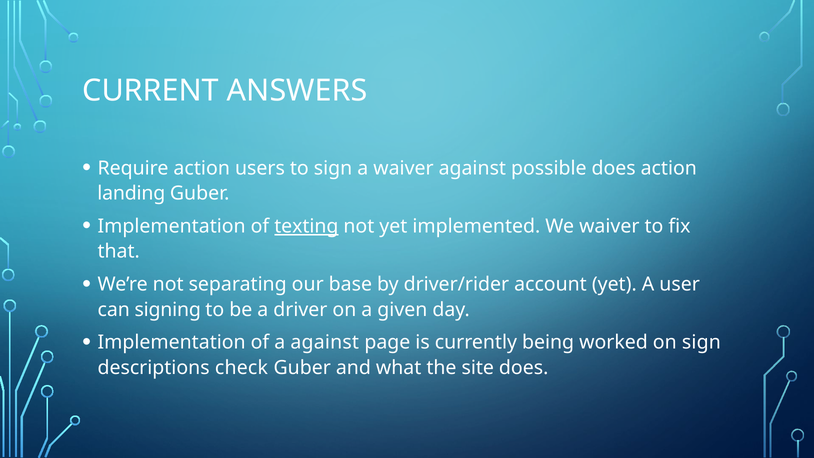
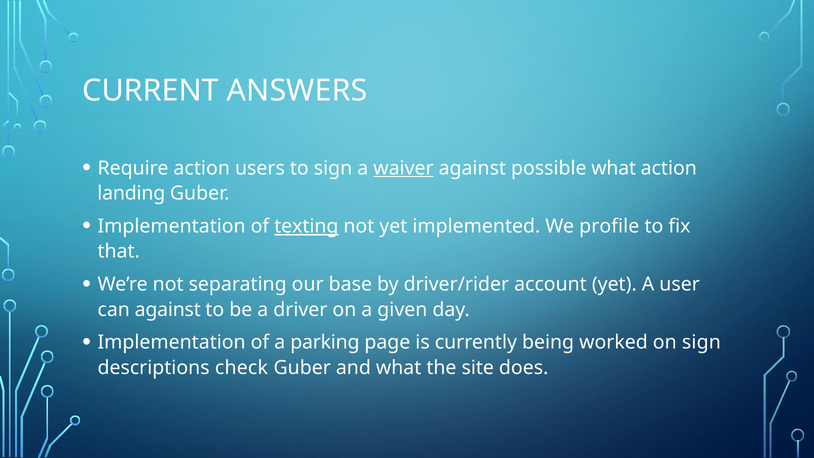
waiver underline: none -> present (403, 168)
possible does: does -> what (614, 168)
We waiver: waiver -> profile (609, 226)
can signing: signing -> against (168, 310)
a against: against -> parking (325, 342)
